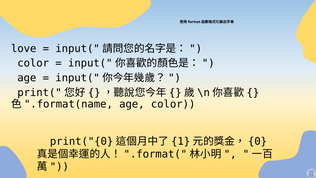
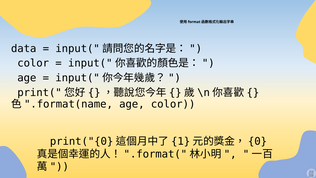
love: love -> data (24, 48)
